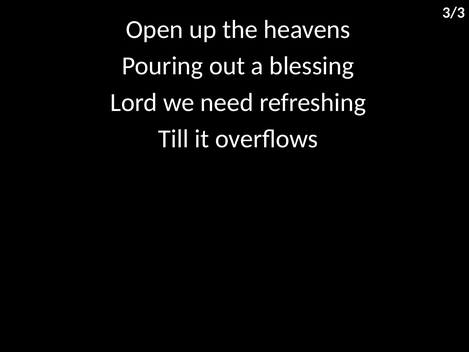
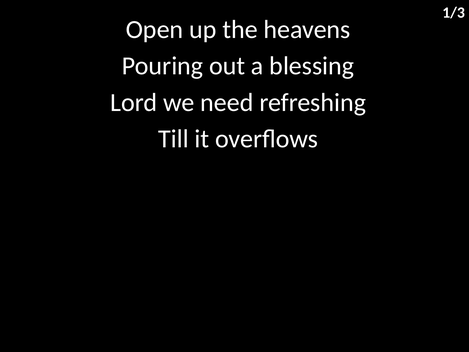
3/3: 3/3 -> 1/3 (454, 13)
